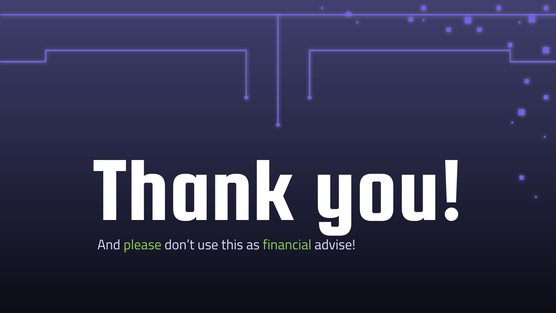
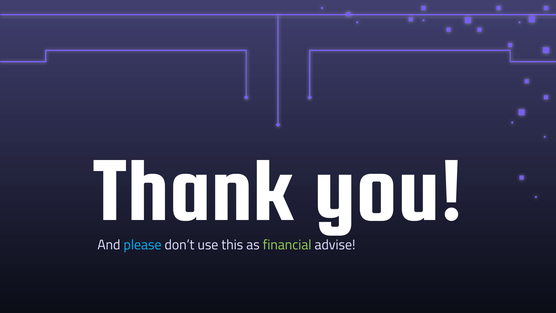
please colour: light green -> light blue (143, 245)
